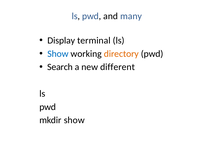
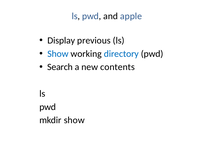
many: many -> apple (131, 16)
terminal: terminal -> previous (94, 41)
directory colour: orange -> blue (121, 54)
different: different -> contents (118, 67)
